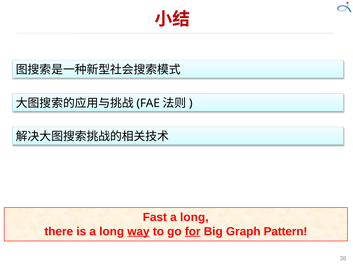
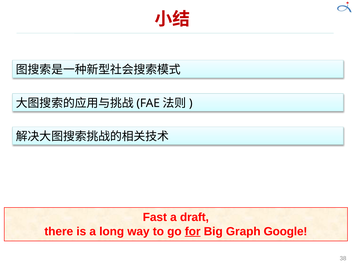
long: long -> draft (194, 217)
way underline: present -> none (138, 231)
Pattern: Pattern -> Google (285, 231)
